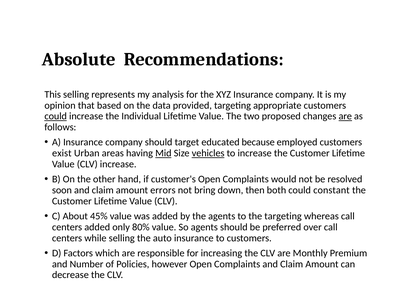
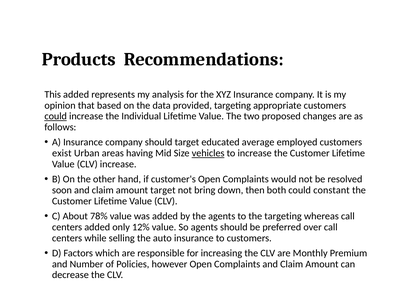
Absolute: Absolute -> Products (79, 59)
This selling: selling -> added (76, 94)
are underline: present -> none (345, 116)
because: because -> average (258, 142)
Mid underline: present -> none (163, 153)
amount errors: errors -> target (163, 190)
45%: 45% -> 78% (99, 216)
80%: 80% -> 12% (141, 227)
